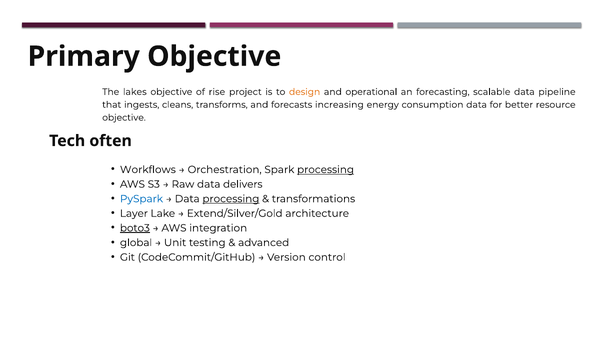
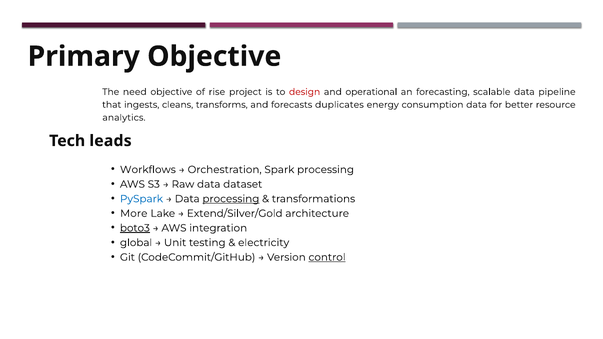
lakes: lakes -> need (135, 92)
design colour: orange -> red (305, 92)
increasing: increasing -> duplicates (339, 105)
objective: objective -> analytics (124, 118)
often: often -> leads (110, 141)
processing underline: present -> none (326, 170)
delivers: delivers -> dataset (243, 184)
Layer: Layer -> More (134, 214)
advanced: advanced -> electricity (264, 243)
control underline: none -> present (327, 257)
